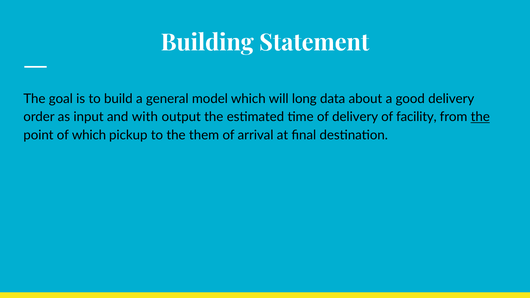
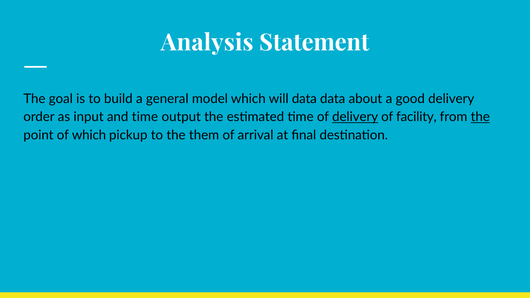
Building: Building -> Analysis (207, 43)
will long: long -> data (304, 99)
and with: with -> time (145, 117)
delivery underline: none -> present (355, 117)
